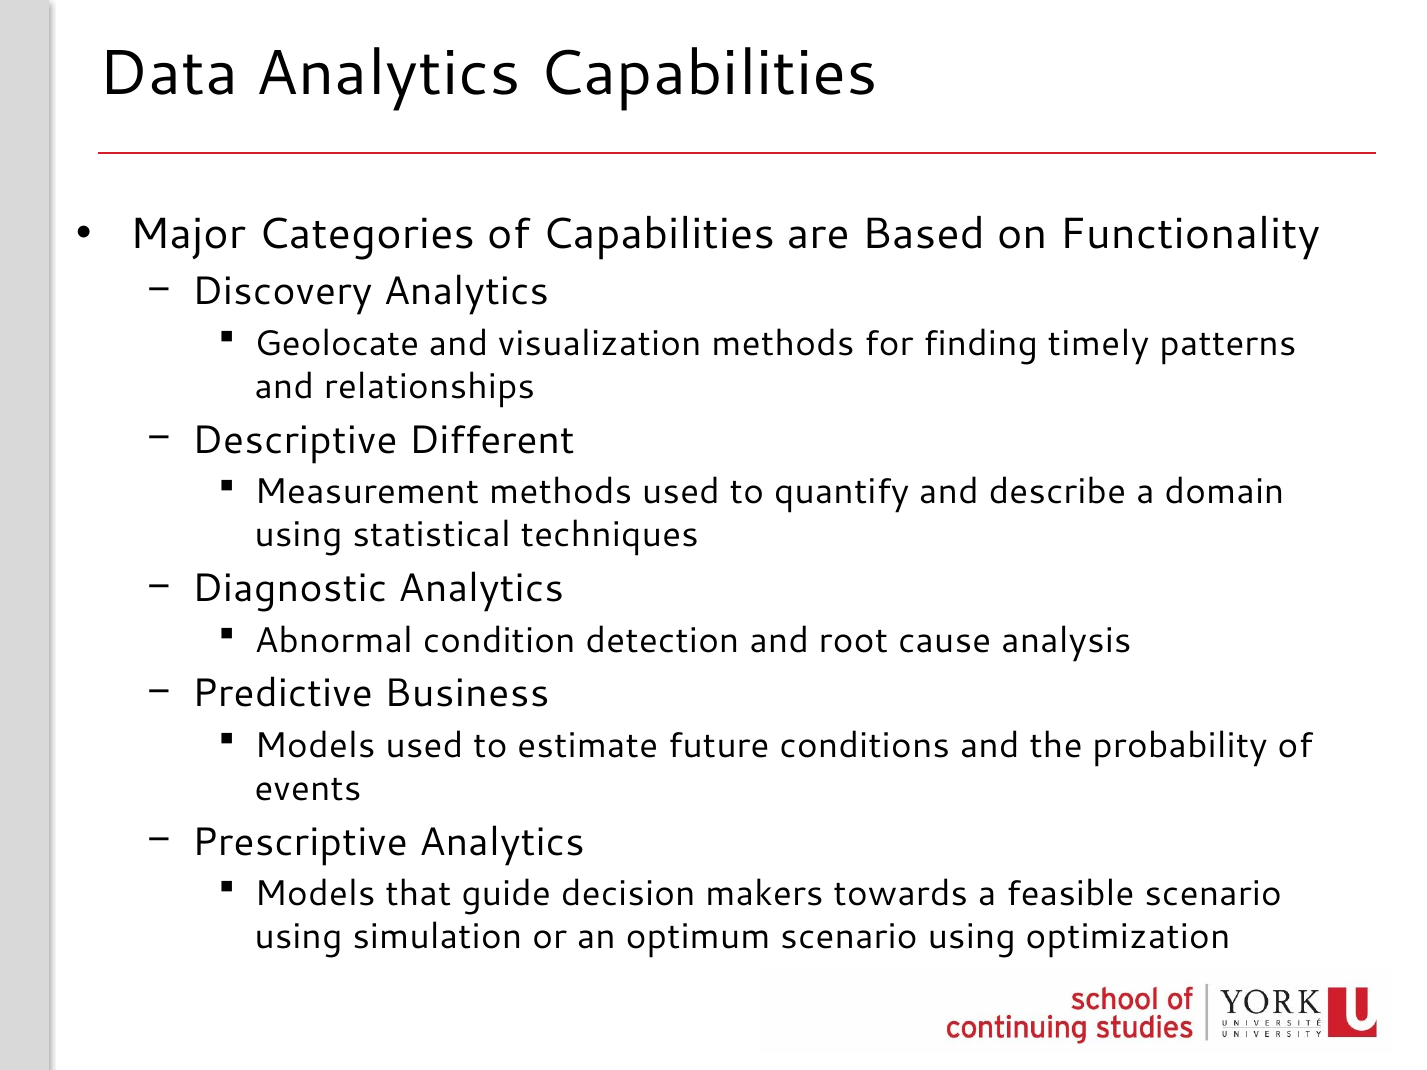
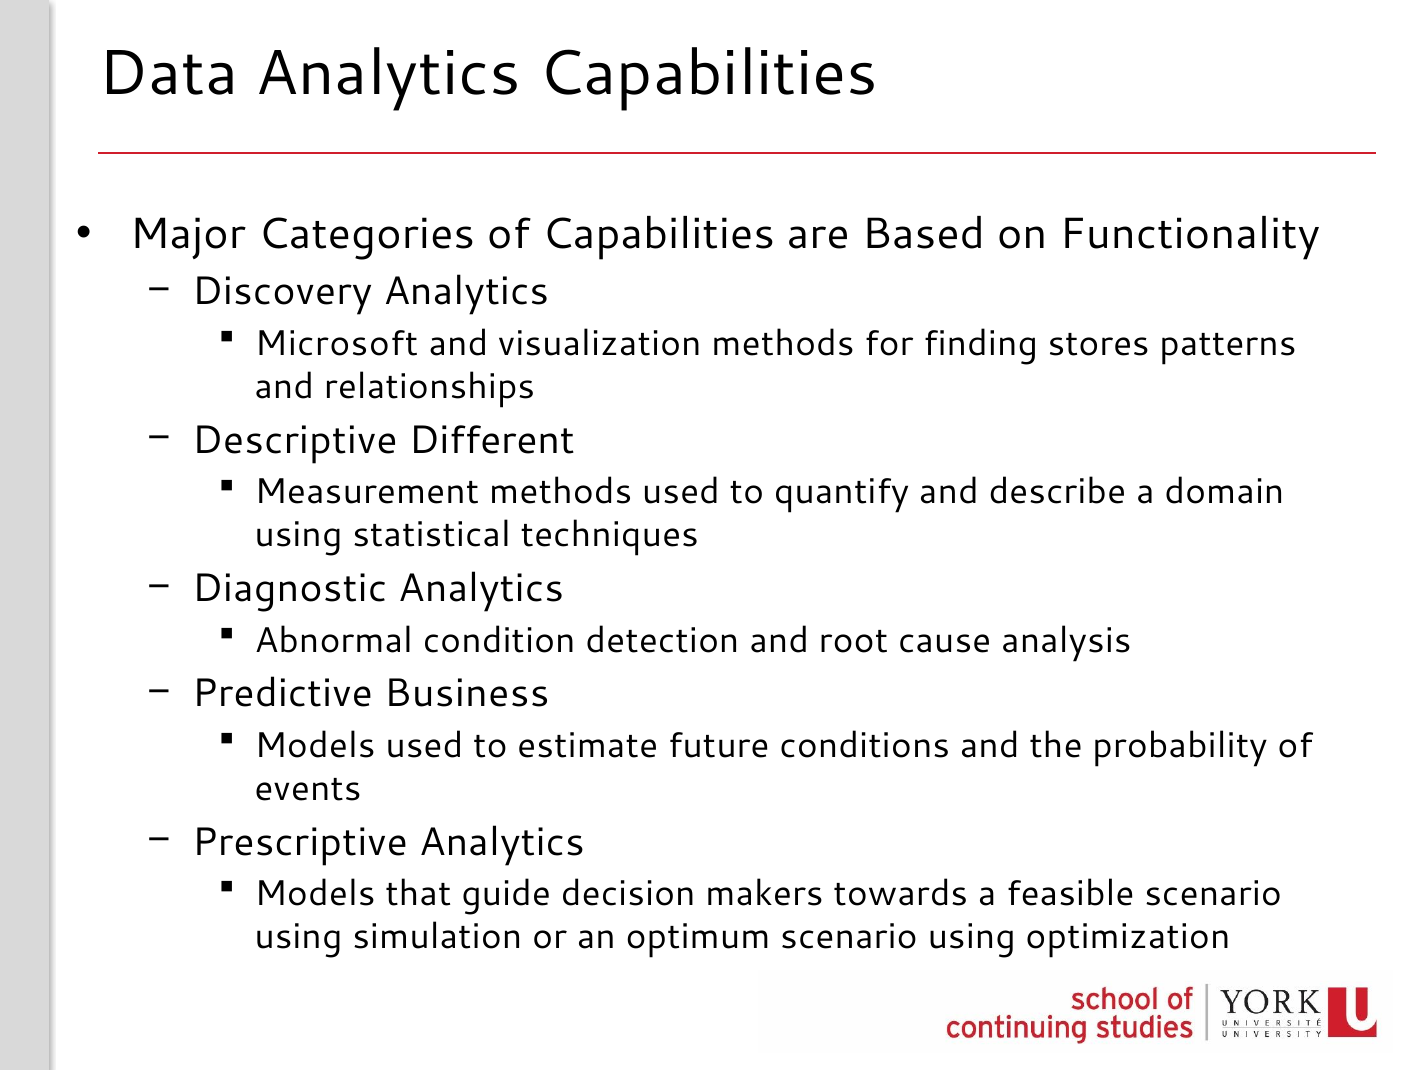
Geolocate: Geolocate -> Microsoft (336, 344)
timely: timely -> stores (1099, 344)
